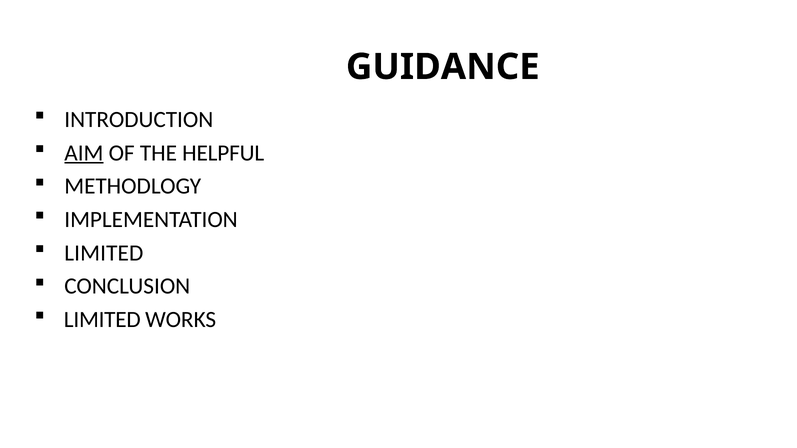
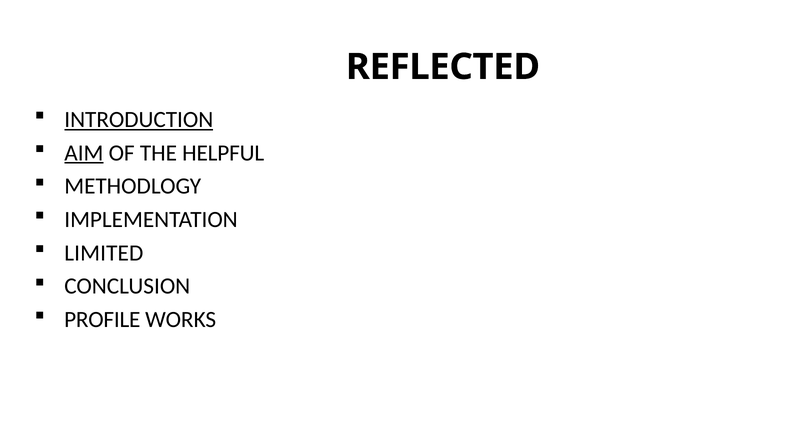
GUIDANCE: GUIDANCE -> REFLECTED (443, 67)
INTRODUCTION underline: none -> present (139, 120)
LIMITED: LIMITED -> PROFILE (102, 320)
